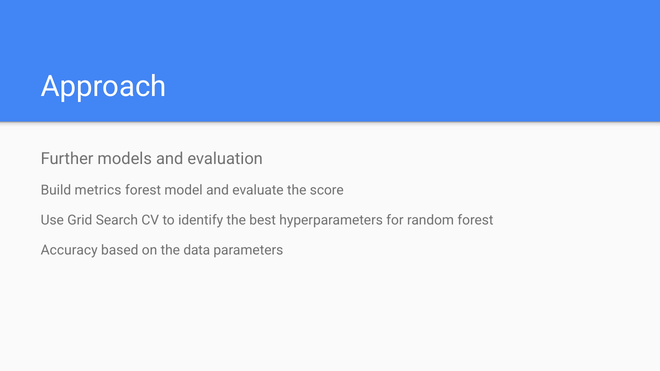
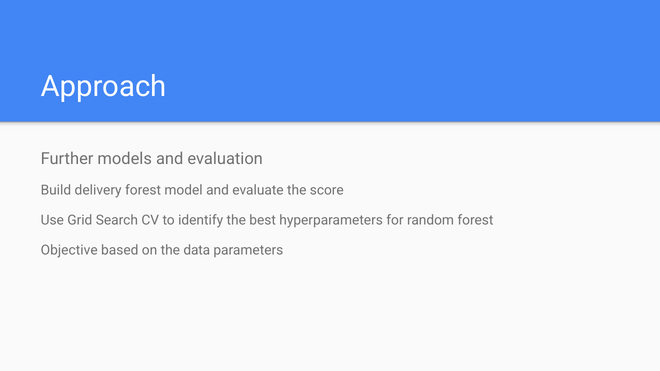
metrics: metrics -> delivery (98, 191)
Accuracy: Accuracy -> Objective (69, 250)
